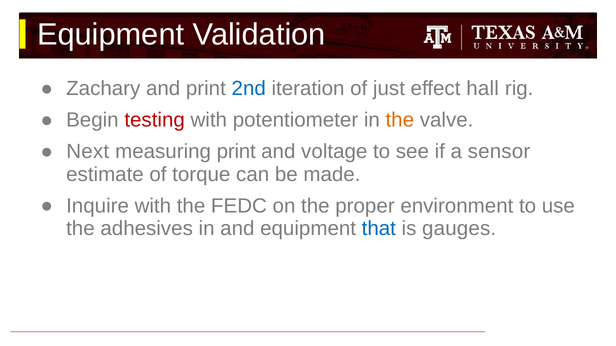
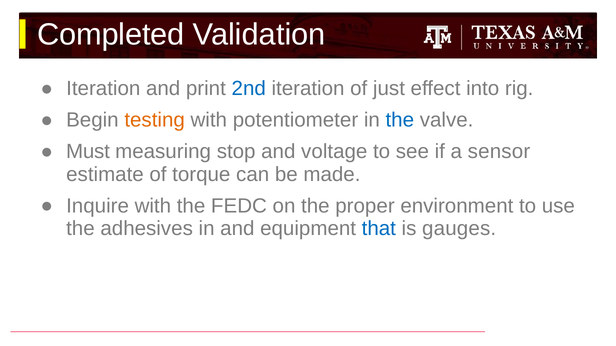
Equipment: Equipment -> Completed (111, 35)
Zachary: Zachary -> Iteration (103, 89)
hall: hall -> into (483, 89)
testing colour: red -> orange (155, 120)
the colour: orange -> blue (400, 120)
Next: Next -> Must (88, 152)
measuring print: print -> stop (236, 152)
